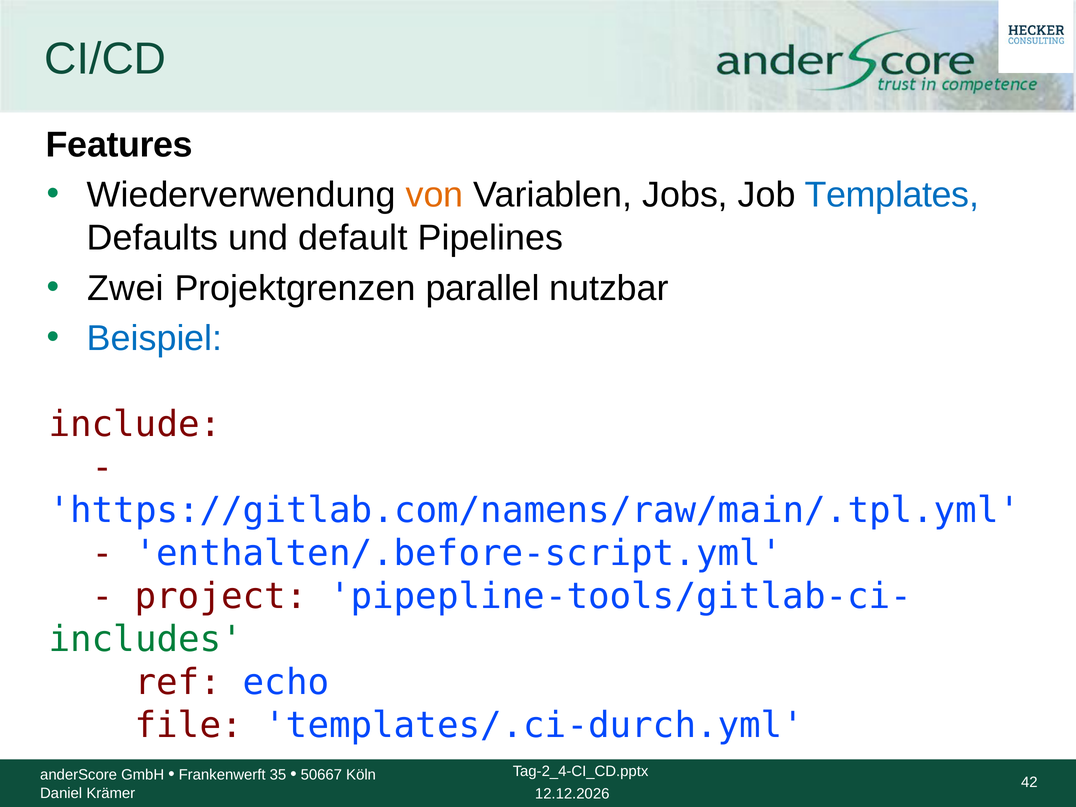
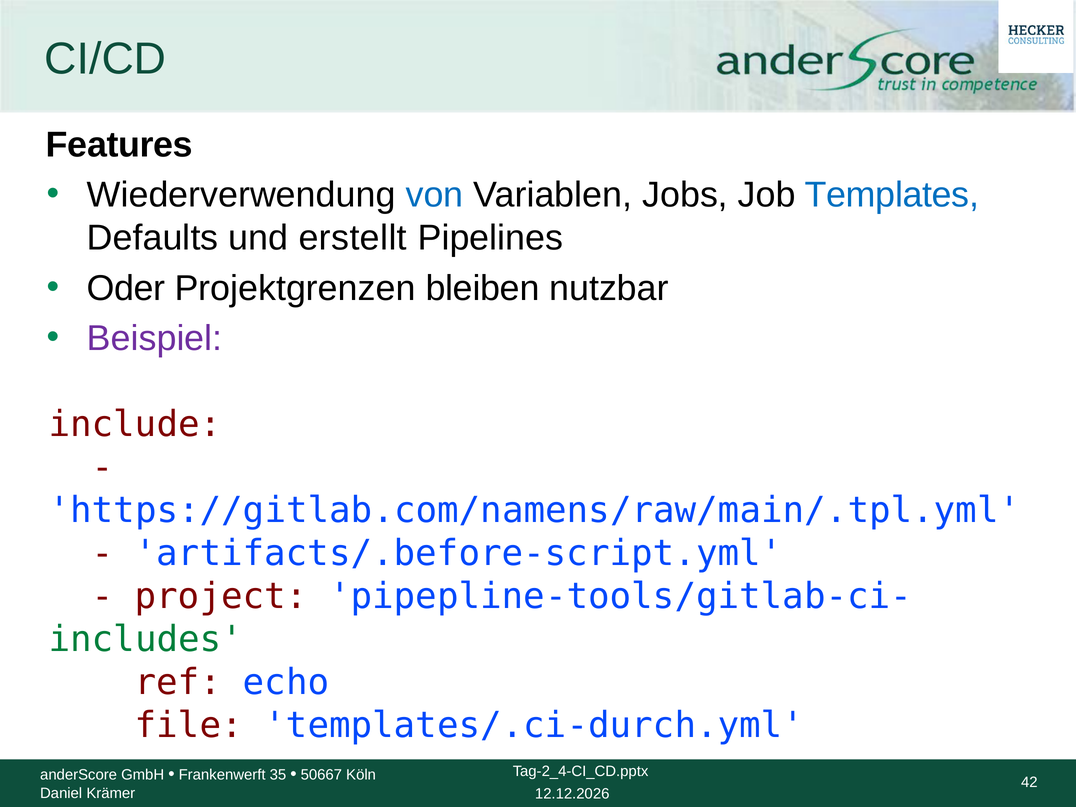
von colour: orange -> blue (435, 195)
default: default -> erstellt (353, 238)
Zwei: Zwei -> Oder (126, 288)
parallel: parallel -> bleiben (483, 288)
Beispiel colour: blue -> purple (155, 339)
enthalten/.before-script.yml: enthalten/.before-script.yml -> artifacts/.before-script.yml (459, 553)
